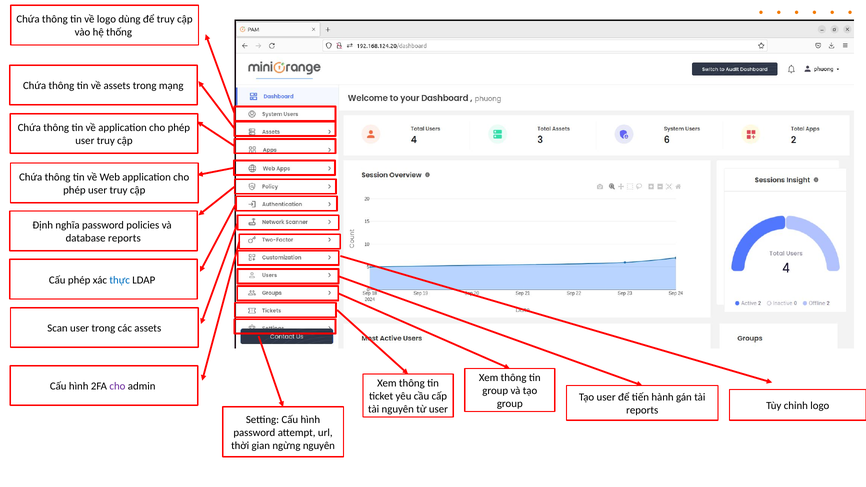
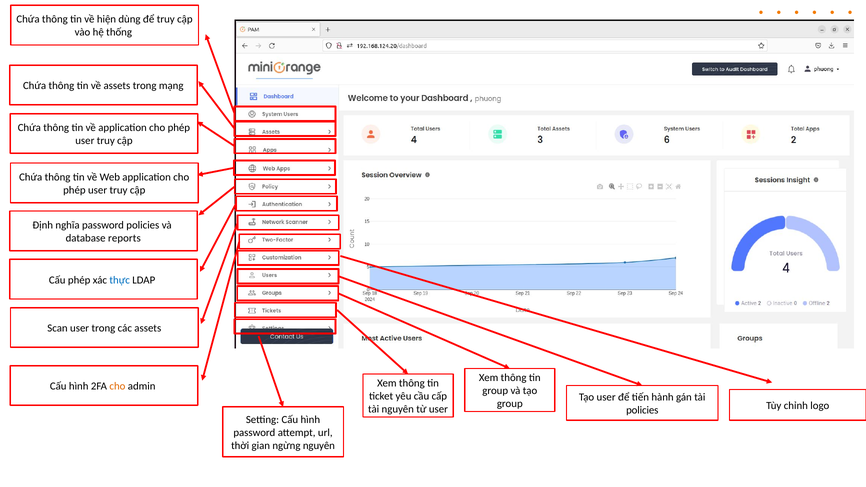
về logo: logo -> hiện (106, 19)
cho colour: purple -> orange (117, 386)
reports: reports -> policies (642, 410)
